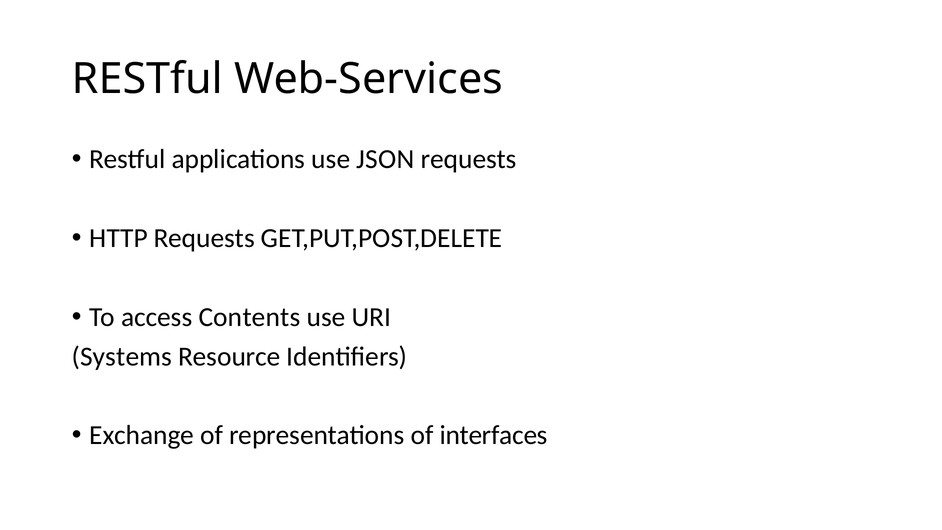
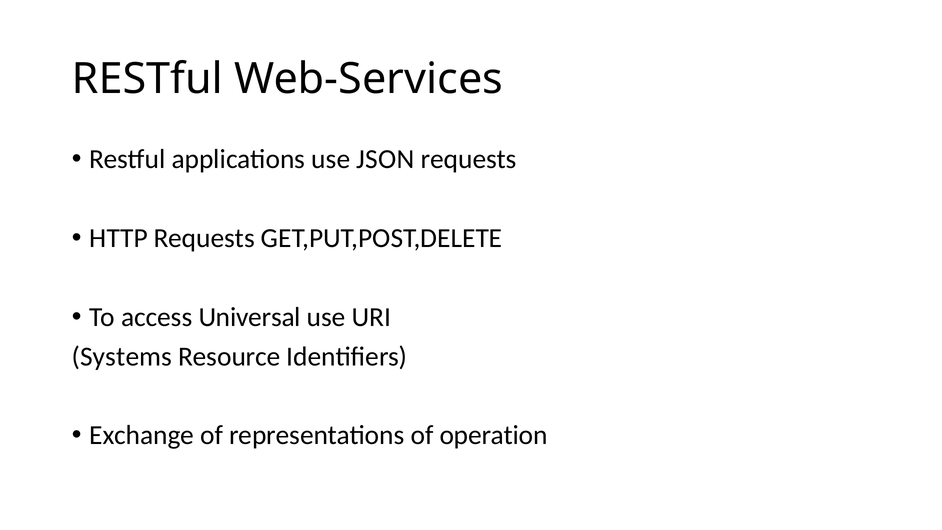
Contents: Contents -> Universal (250, 317)
interfaces: interfaces -> operation (494, 435)
